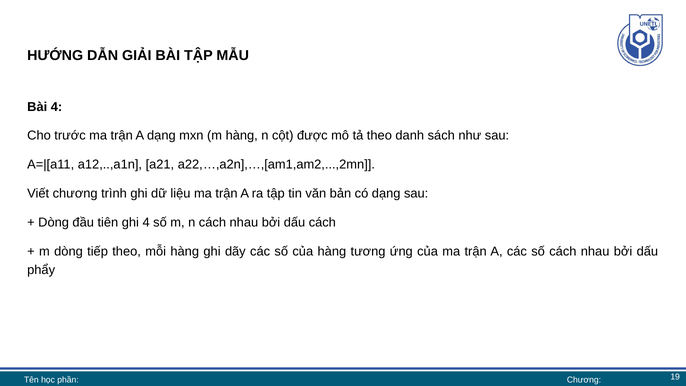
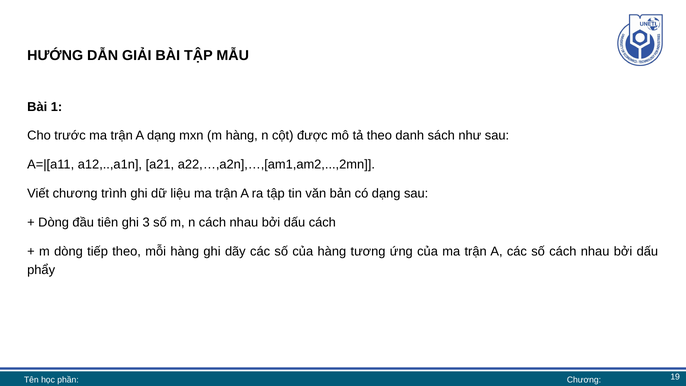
Bài 4: 4 -> 1 (57, 107)
ghi 4: 4 -> 3 (146, 222)
